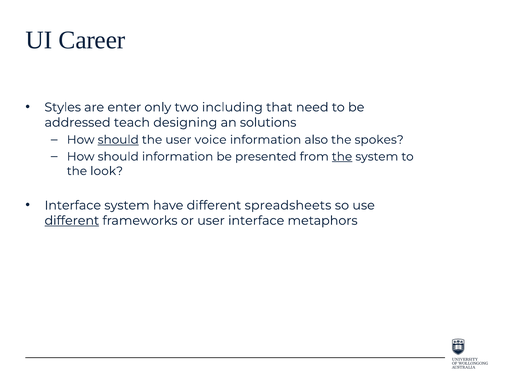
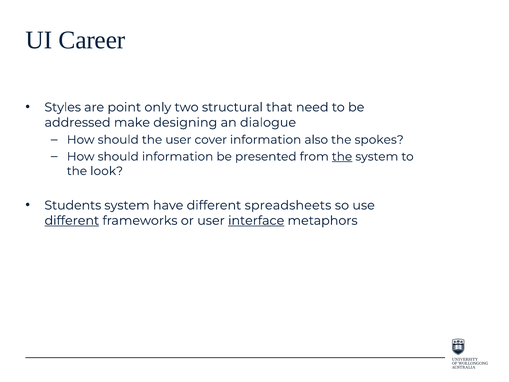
enter: enter -> point (124, 107)
including: including -> structural (232, 107)
teach: teach -> make (132, 122)
solutions: solutions -> dialogue (268, 122)
should underline: present -> none (118, 140)
voice: voice -> cover (211, 140)
Interface: Interface -> Students (73, 205)
interface underline: none -> present (256, 220)
